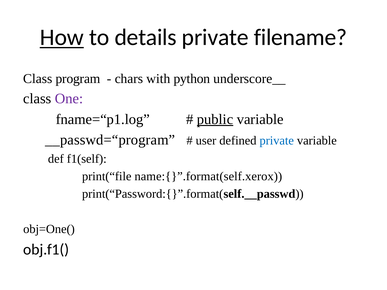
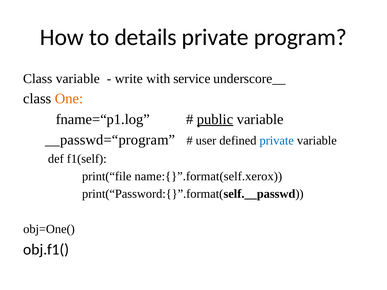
How underline: present -> none (62, 37)
filename: filename -> program (300, 37)
Class program: program -> variable (78, 79)
chars: chars -> write (129, 79)
python: python -> service (192, 79)
One colour: purple -> orange (69, 99)
